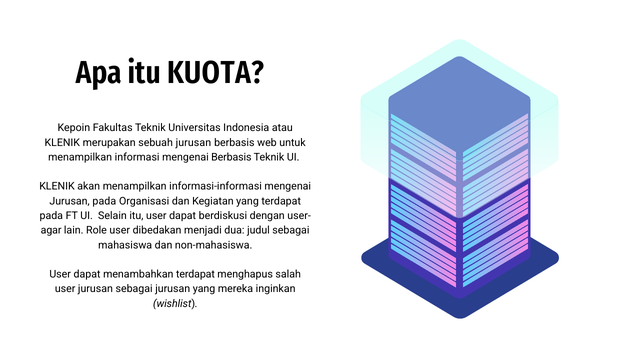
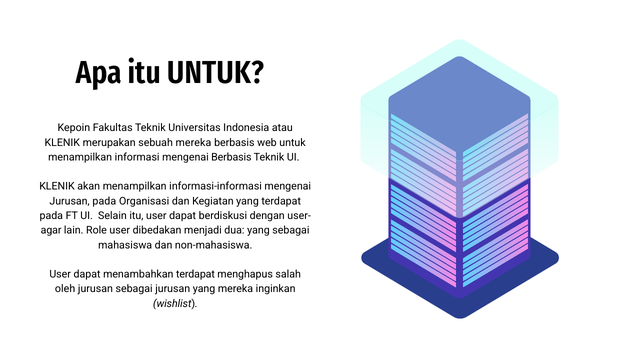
itu KUOTA: KUOTA -> UNTUK (216, 73)
sebuah jurusan: jurusan -> mereka (193, 143)
dua judul: judul -> yang (258, 231)
user: user -> oleh (65, 289)
